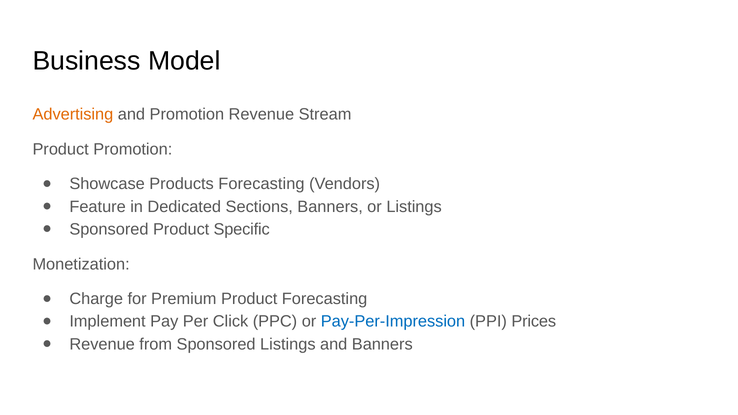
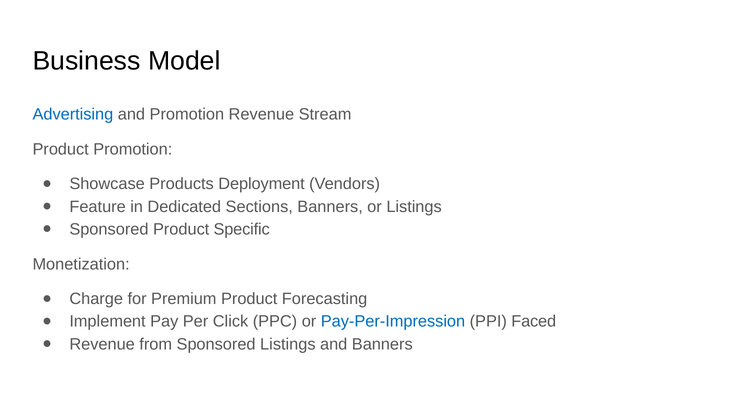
Advertising colour: orange -> blue (73, 114)
Products Forecasting: Forecasting -> Deployment (262, 184)
Prices: Prices -> Faced (534, 322)
